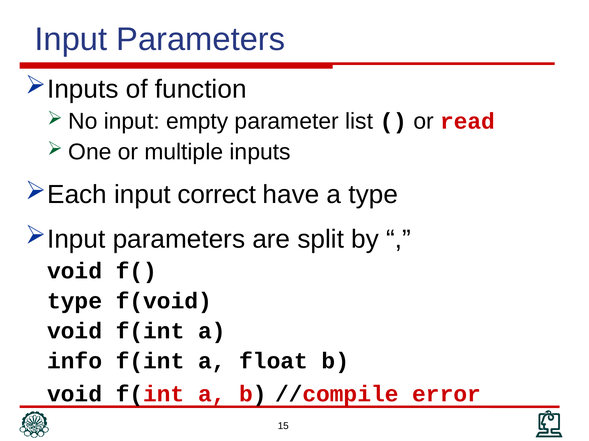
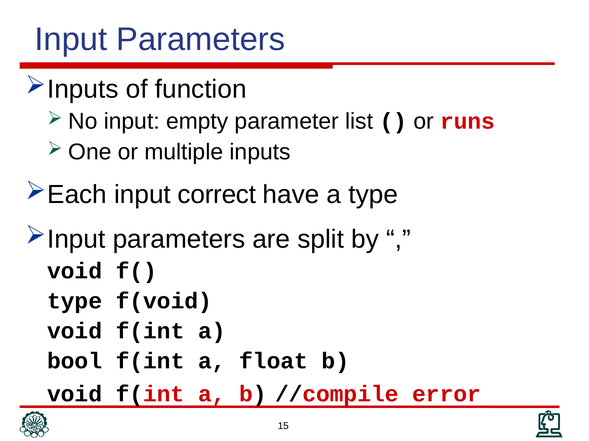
read: read -> runs (467, 122)
info: info -> bool (75, 362)
